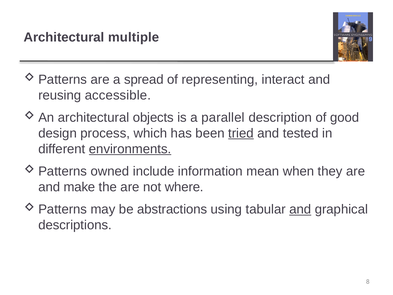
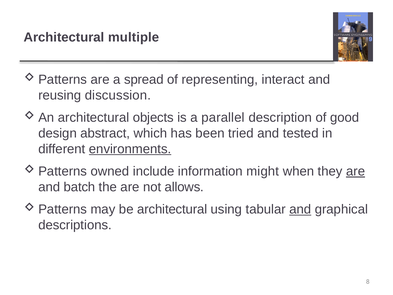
accessible: accessible -> discussion (118, 95)
process: process -> abstract (105, 133)
tried underline: present -> none (241, 133)
mean: mean -> might (263, 171)
are underline: none -> present (356, 171)
make: make -> batch (79, 187)
where: where -> allows (184, 187)
be abstractions: abstractions -> architectural (172, 209)
